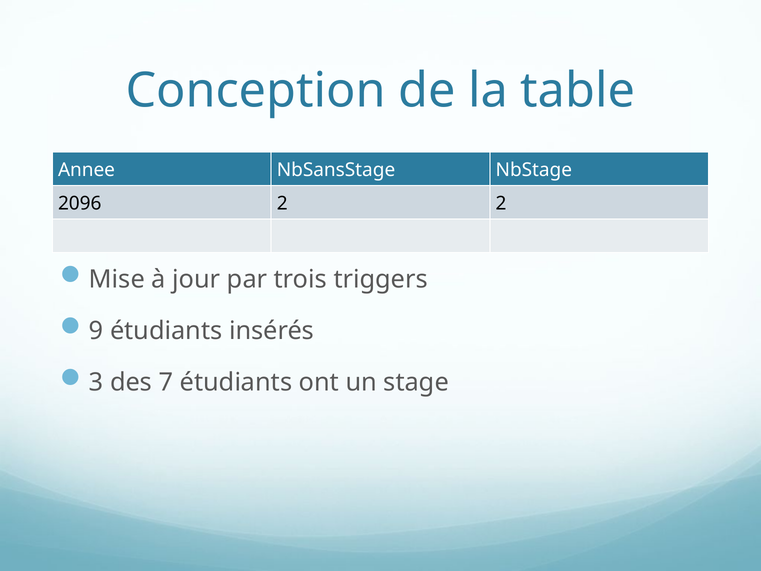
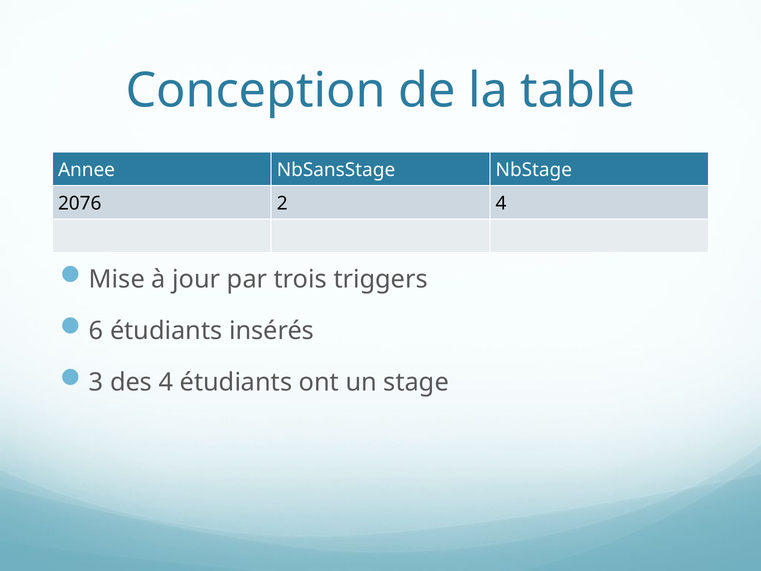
2096: 2096 -> 2076 (80, 203)
2 2: 2 -> 4 (501, 203)
9: 9 -> 6 (96, 331)
des 7: 7 -> 4 (166, 382)
